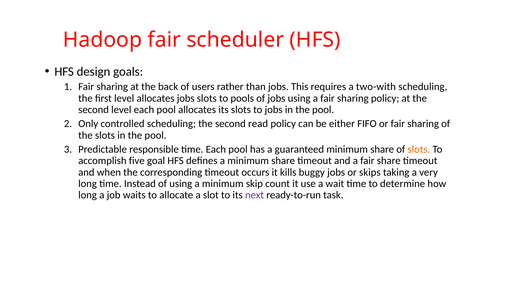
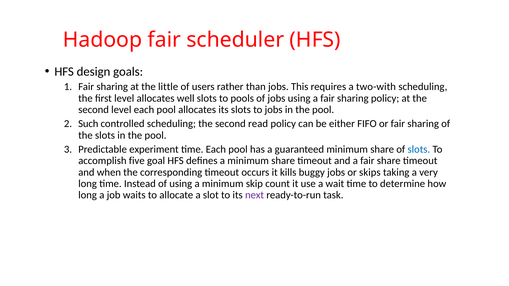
back: back -> little (168, 87)
allocates jobs: jobs -> well (186, 98)
Only: Only -> Such (88, 124)
responsible: responsible -> experiment (154, 149)
slots colour: orange -> blue (419, 149)
